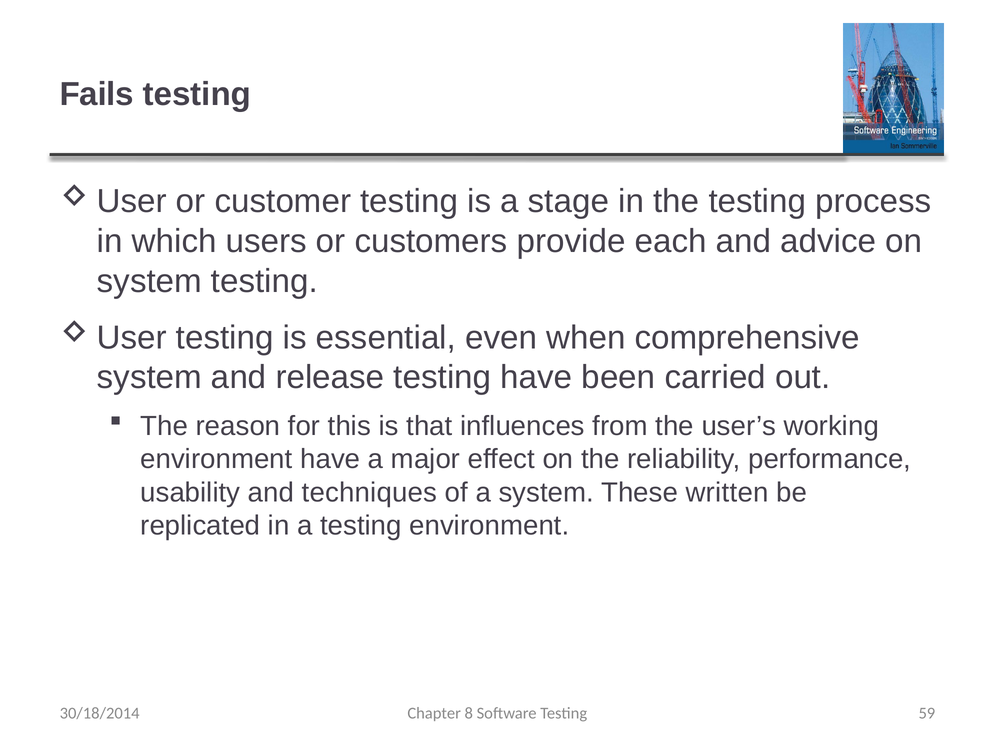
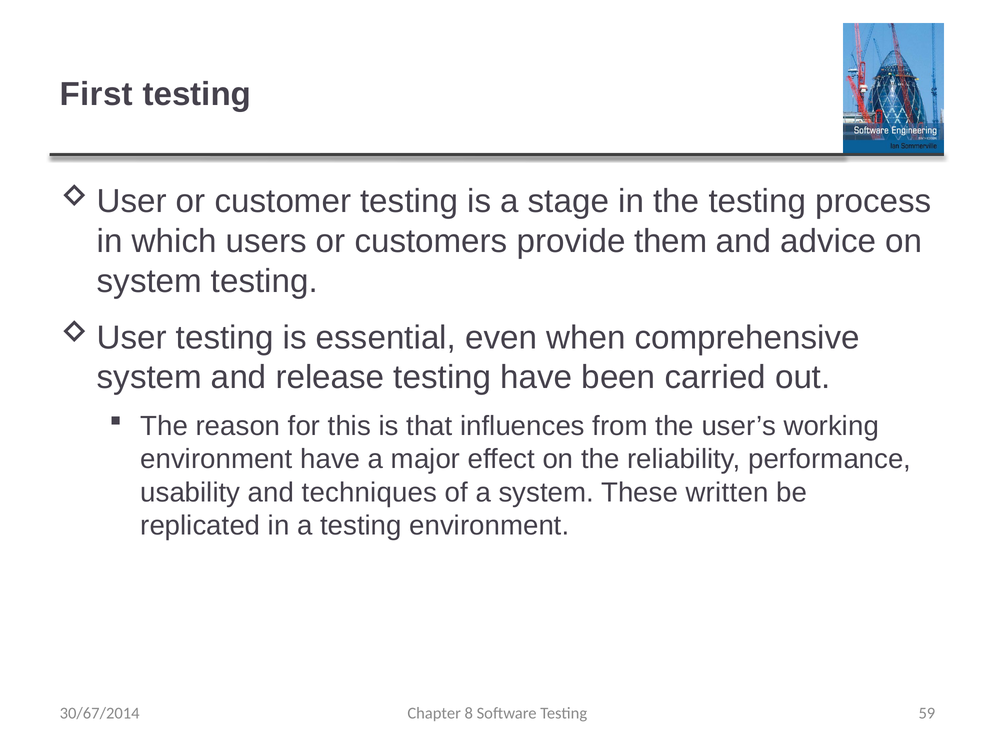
Fails: Fails -> First (96, 94)
each: each -> them (671, 241)
30/18/2014: 30/18/2014 -> 30/67/2014 (100, 713)
